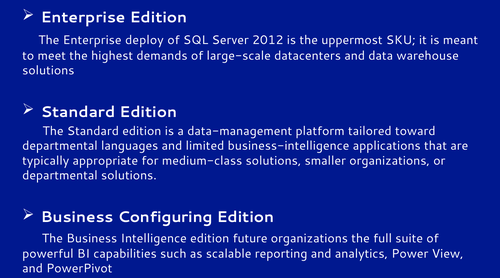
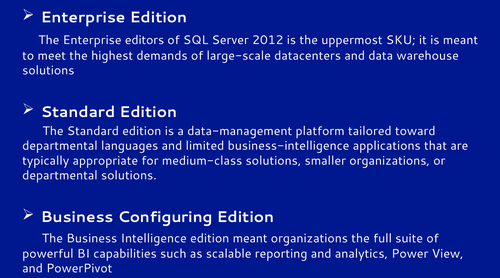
deploy: deploy -> editors (145, 40)
edition future: future -> meant (250, 238)
